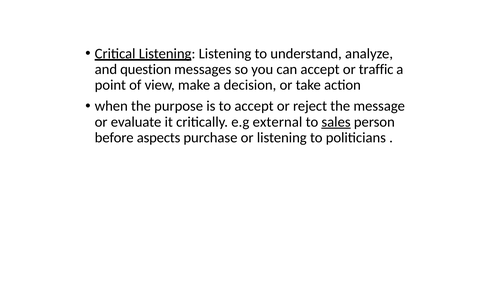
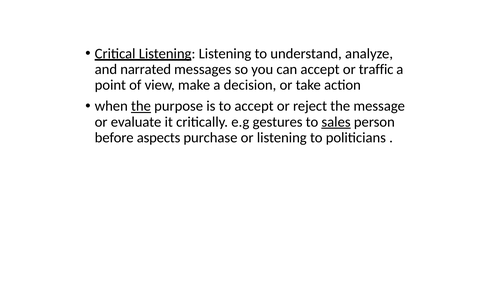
question: question -> narrated (146, 69)
the underline: none -> present (141, 106)
external: external -> gestures (278, 122)
